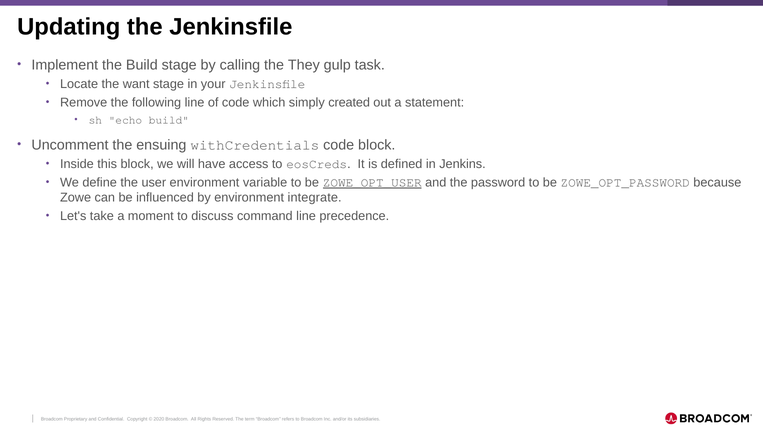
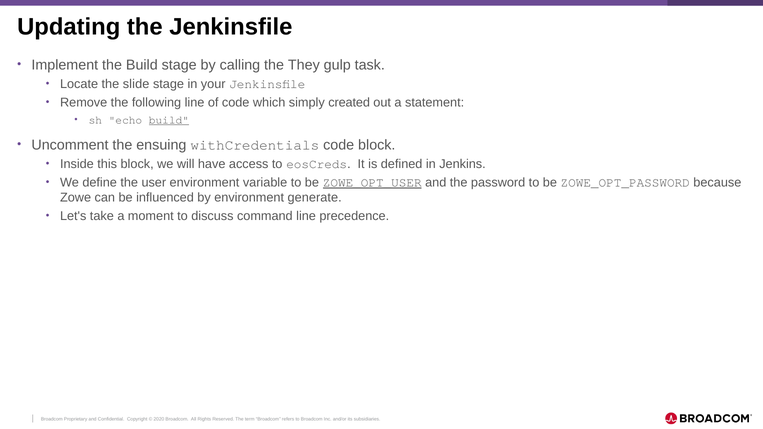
want: want -> slide (136, 84)
build underline: none -> present (169, 120)
integrate: integrate -> generate (315, 198)
